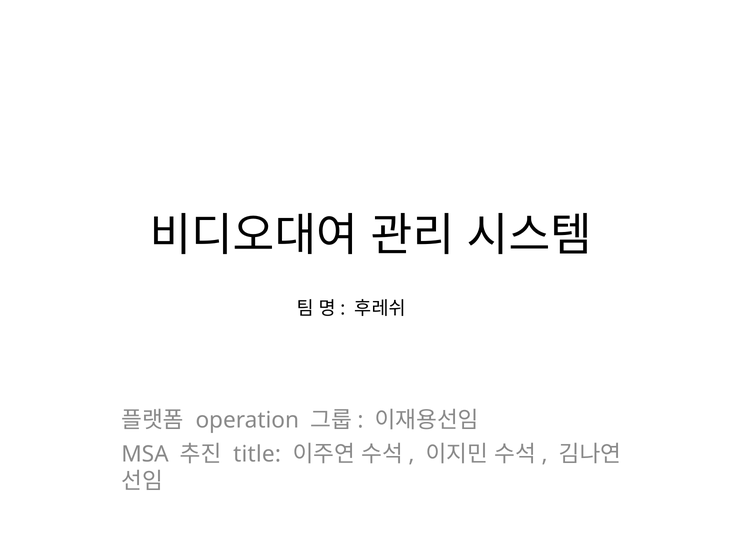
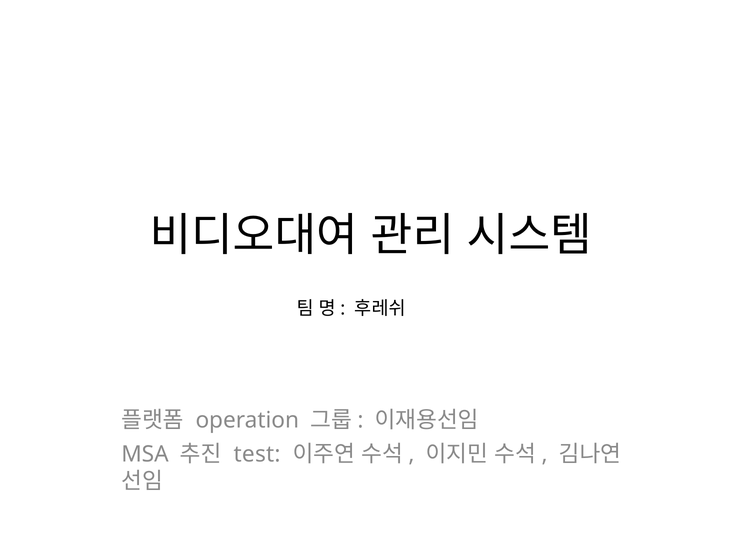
title: title -> test (257, 454)
